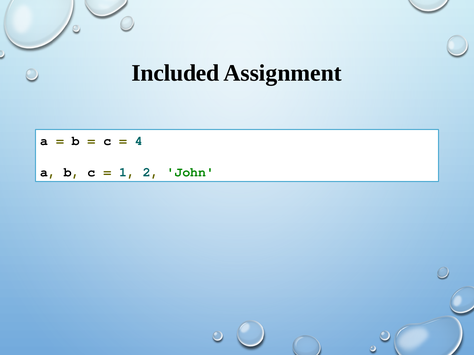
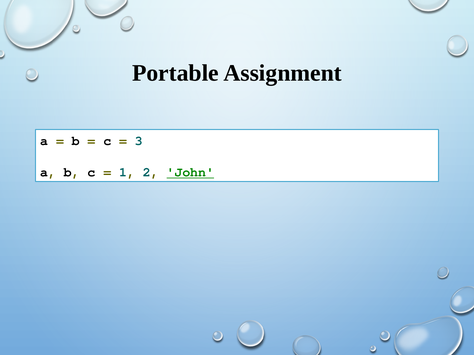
Included: Included -> Portable (175, 73)
4: 4 -> 3 (139, 141)
John underline: none -> present (190, 172)
